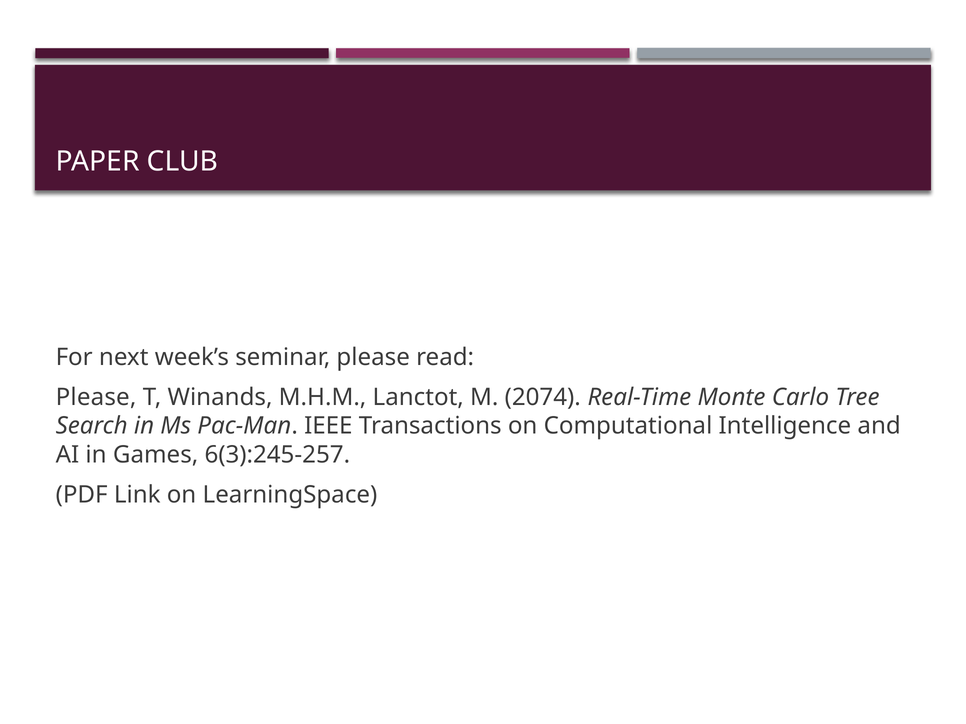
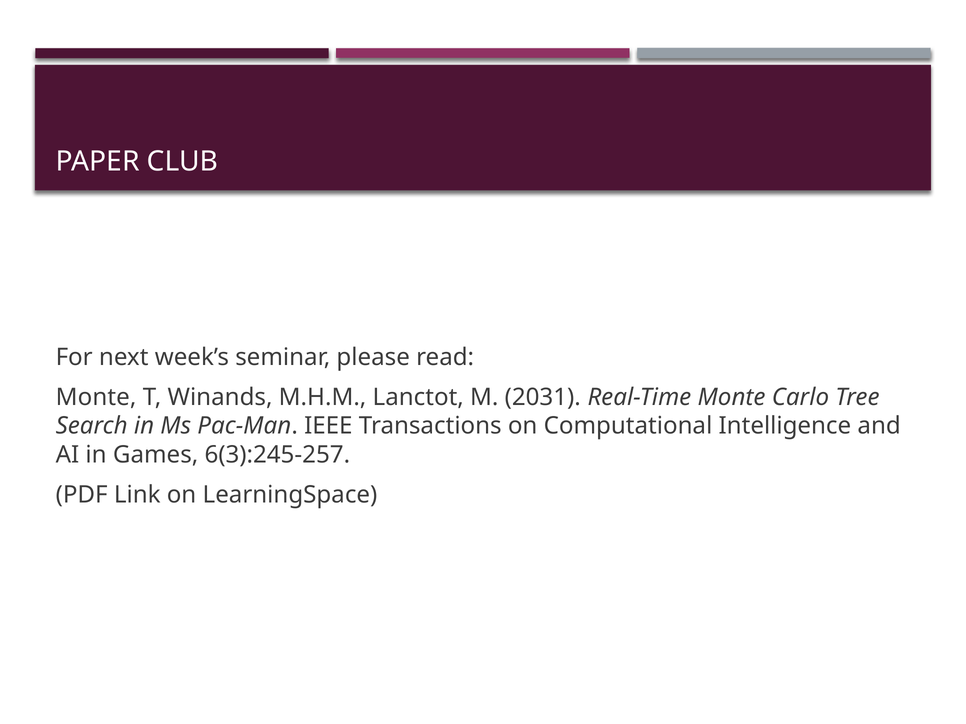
Please: Please -> Monte (96, 397)
2074: 2074 -> 2031 (543, 397)
